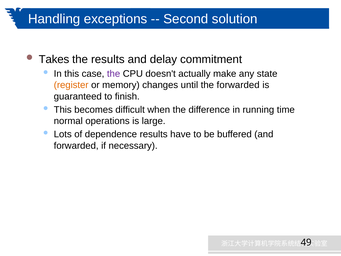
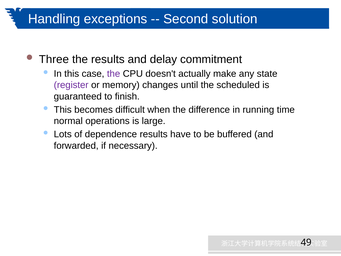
Takes: Takes -> Three (54, 59)
register colour: orange -> purple (71, 85)
the forwarded: forwarded -> scheduled (238, 85)
